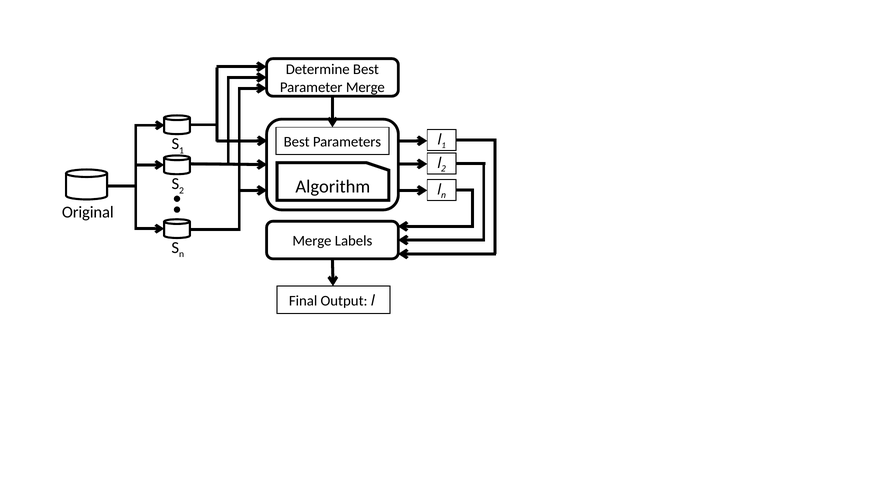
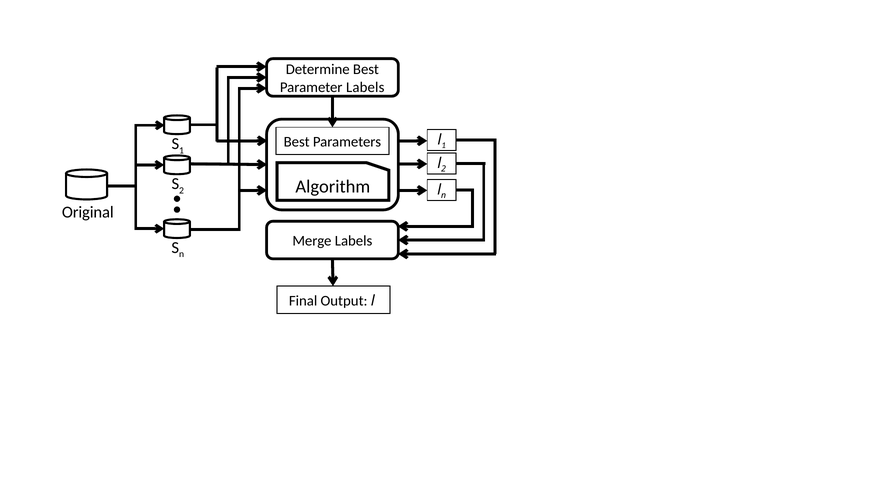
Parameter Merge: Merge -> Labels (365, 87)
